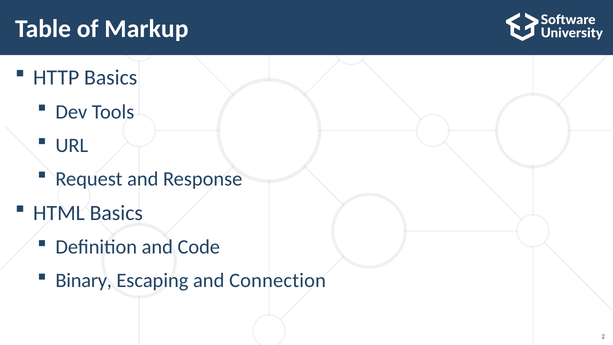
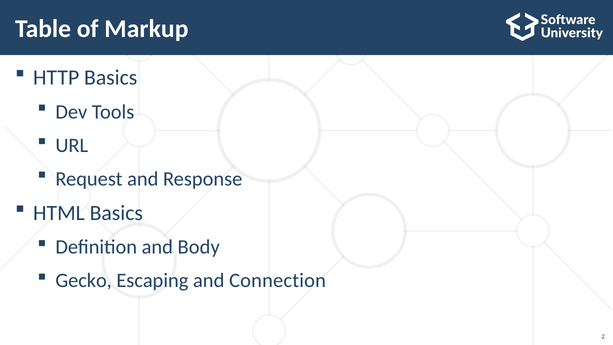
Code: Code -> Body (199, 247)
Binary: Binary -> Gecko (84, 281)
